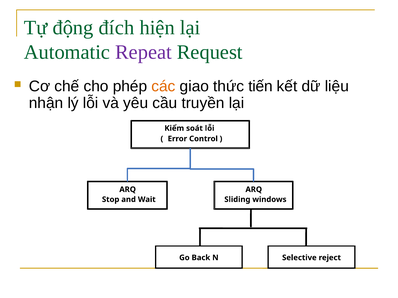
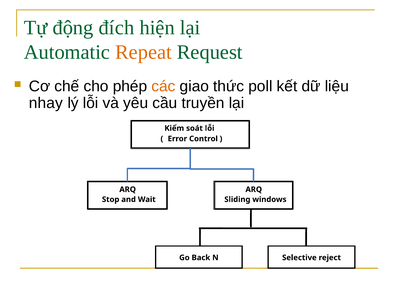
Repeat colour: purple -> orange (143, 52)
tiến: tiến -> poll (260, 87)
nhận: nhận -> nhay (46, 103)
